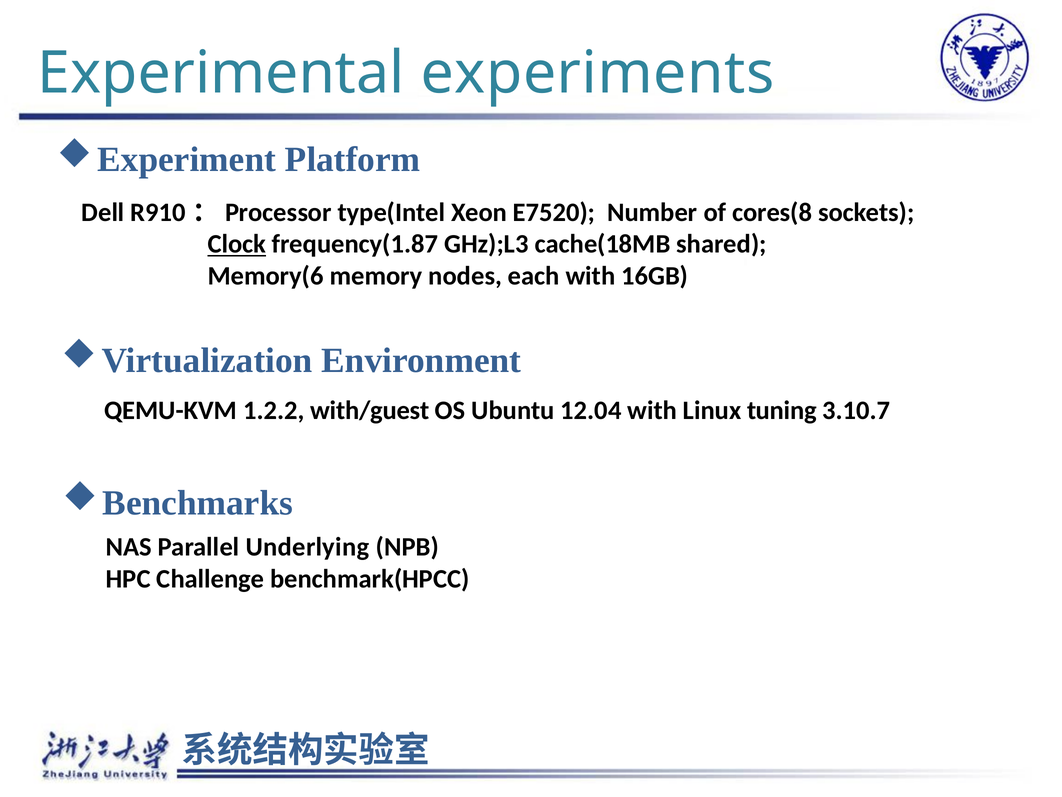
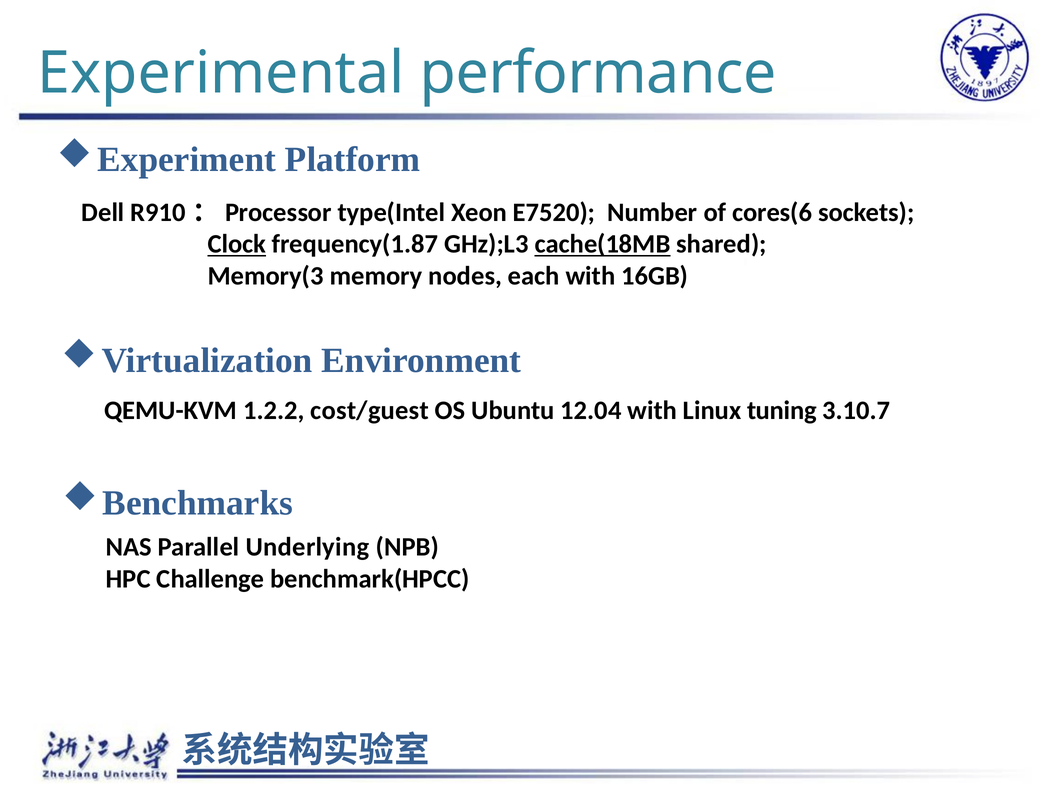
experiments: experiments -> performance (598, 73)
cores(8: cores(8 -> cores(6 (772, 212)
cache(18MB underline: none -> present (603, 244)
Memory(6: Memory(6 -> Memory(3 (266, 276)
with/guest: with/guest -> cost/guest (370, 410)
